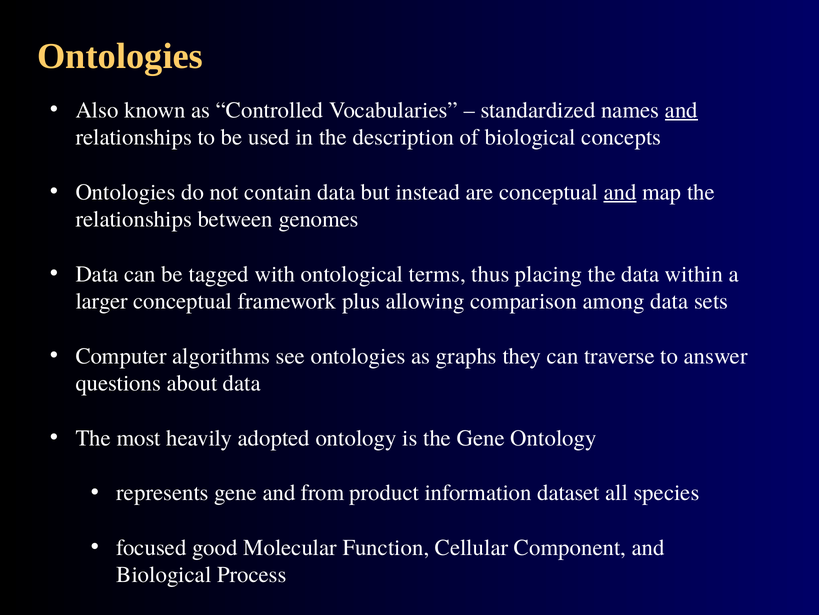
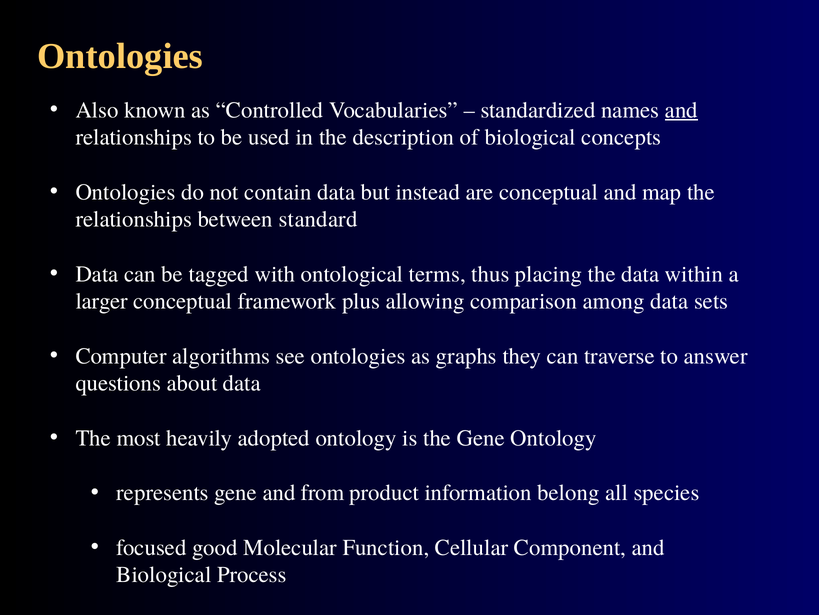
and underline: present -> none (620, 192)
genomes: genomes -> standard (318, 219)
dataset: dataset -> belong (568, 492)
